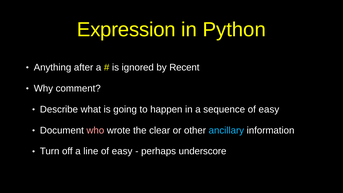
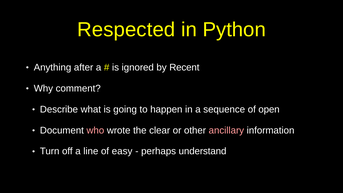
Expression: Expression -> Respected (126, 30)
sequence of easy: easy -> open (269, 109)
ancillary colour: light blue -> pink (226, 130)
underscore: underscore -> understand (203, 151)
